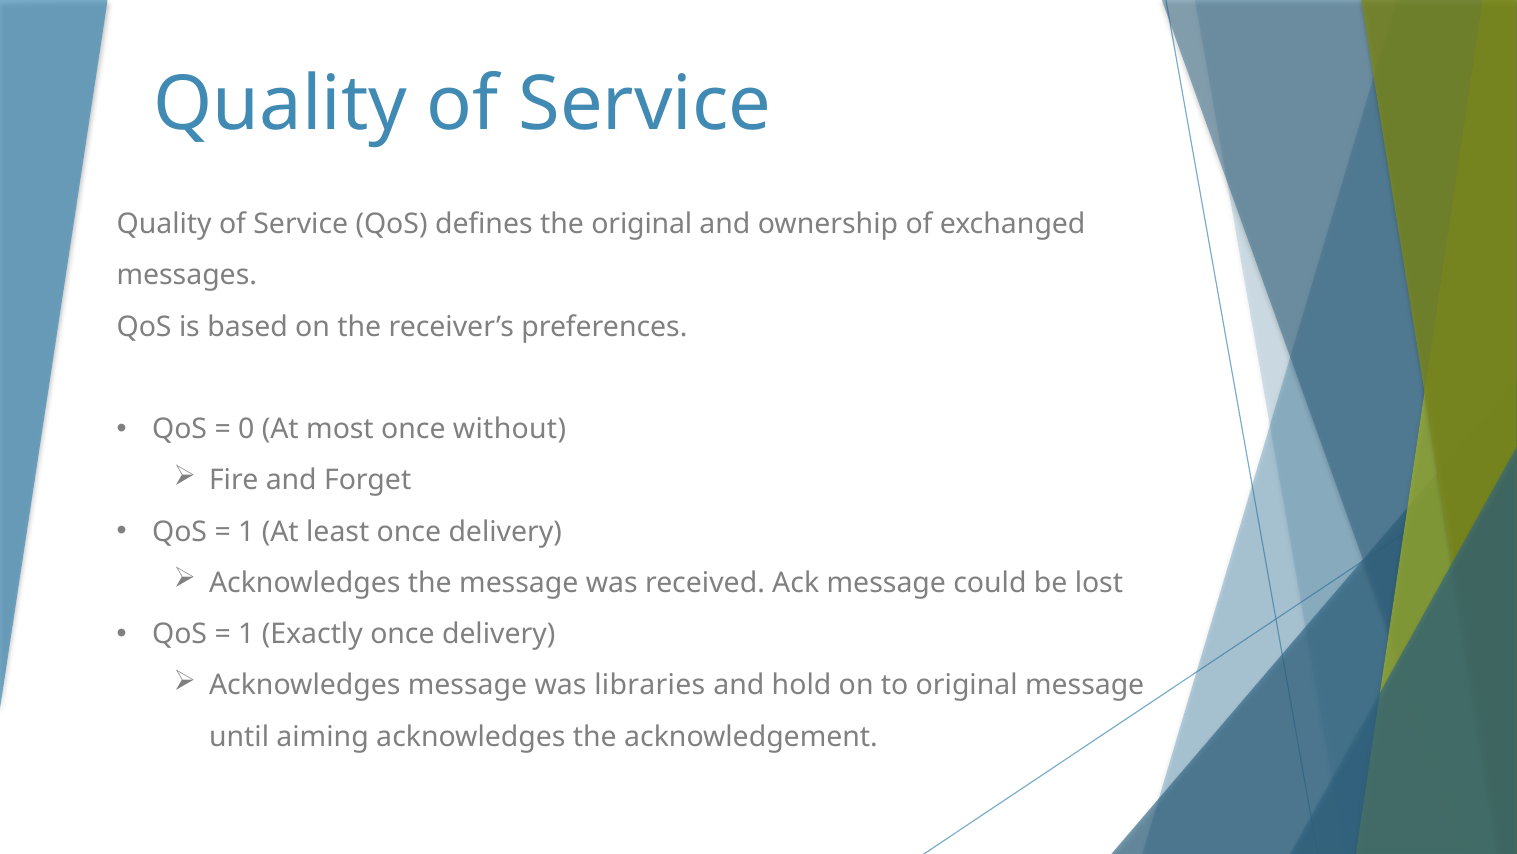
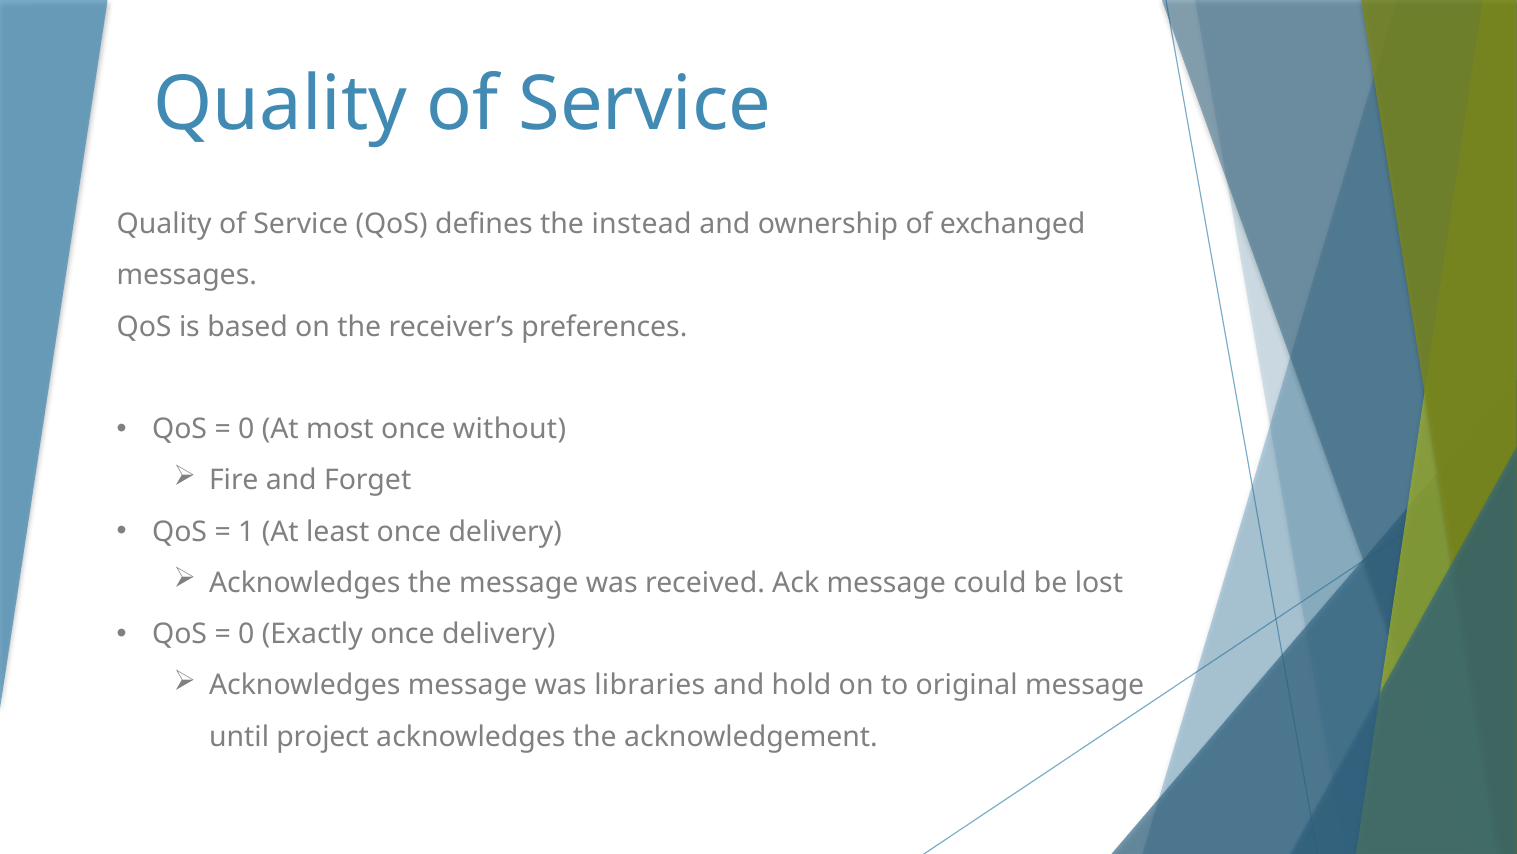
the original: original -> instead (642, 224)
1: 1 -> 0 (246, 634)
aiming: aiming -> project (323, 736)
